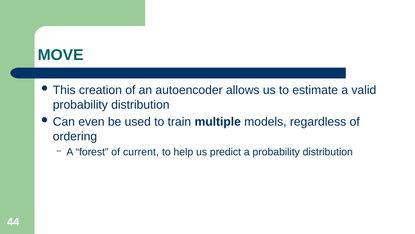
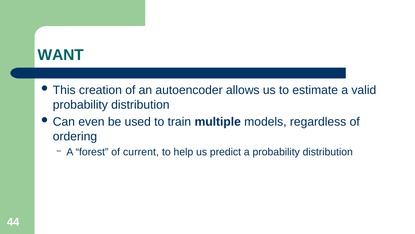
MOVE: MOVE -> WANT (61, 55)
